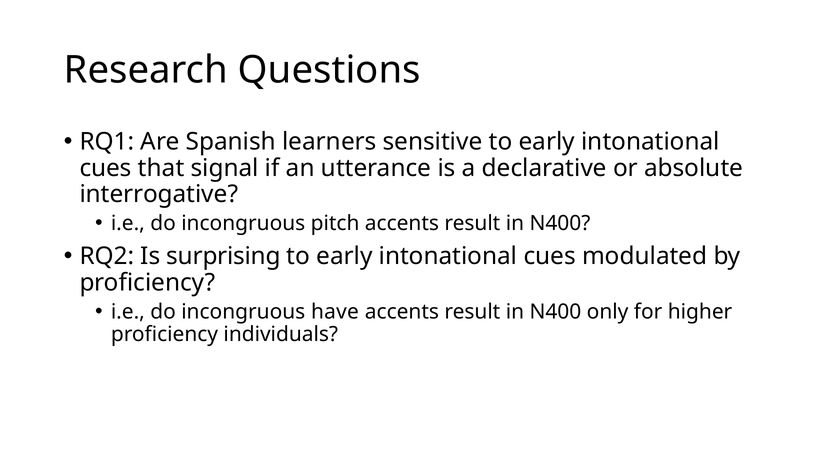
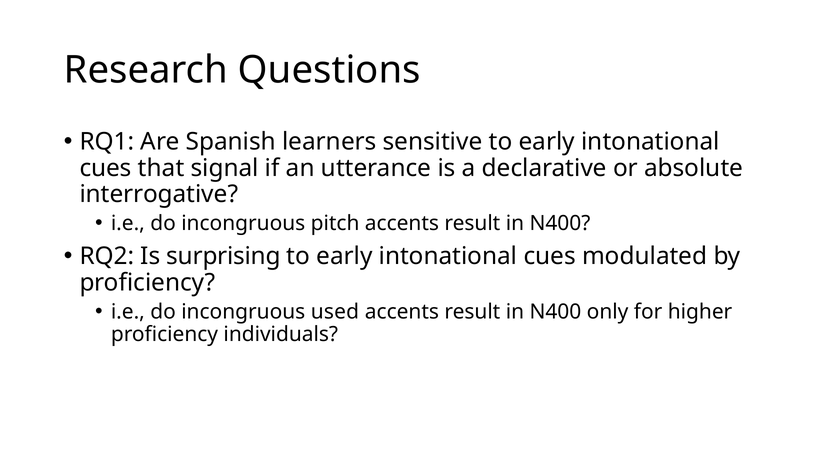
have: have -> used (335, 312)
